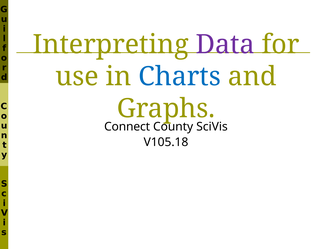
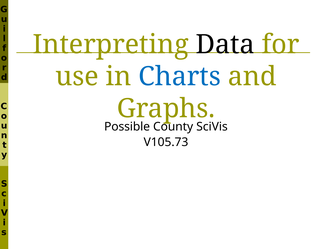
Data colour: purple -> black (225, 44)
Connect: Connect -> Possible (127, 127)
V105.18: V105.18 -> V105.73 (166, 142)
